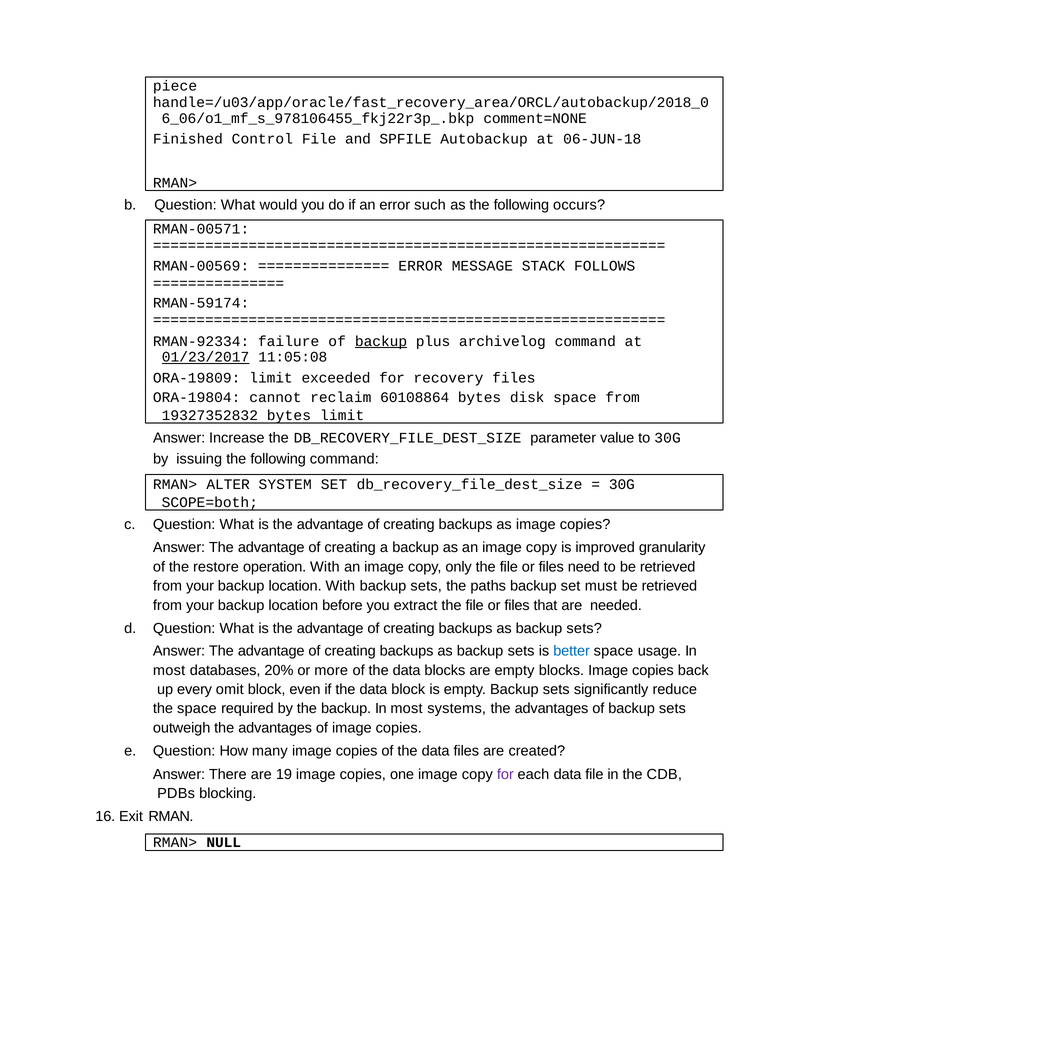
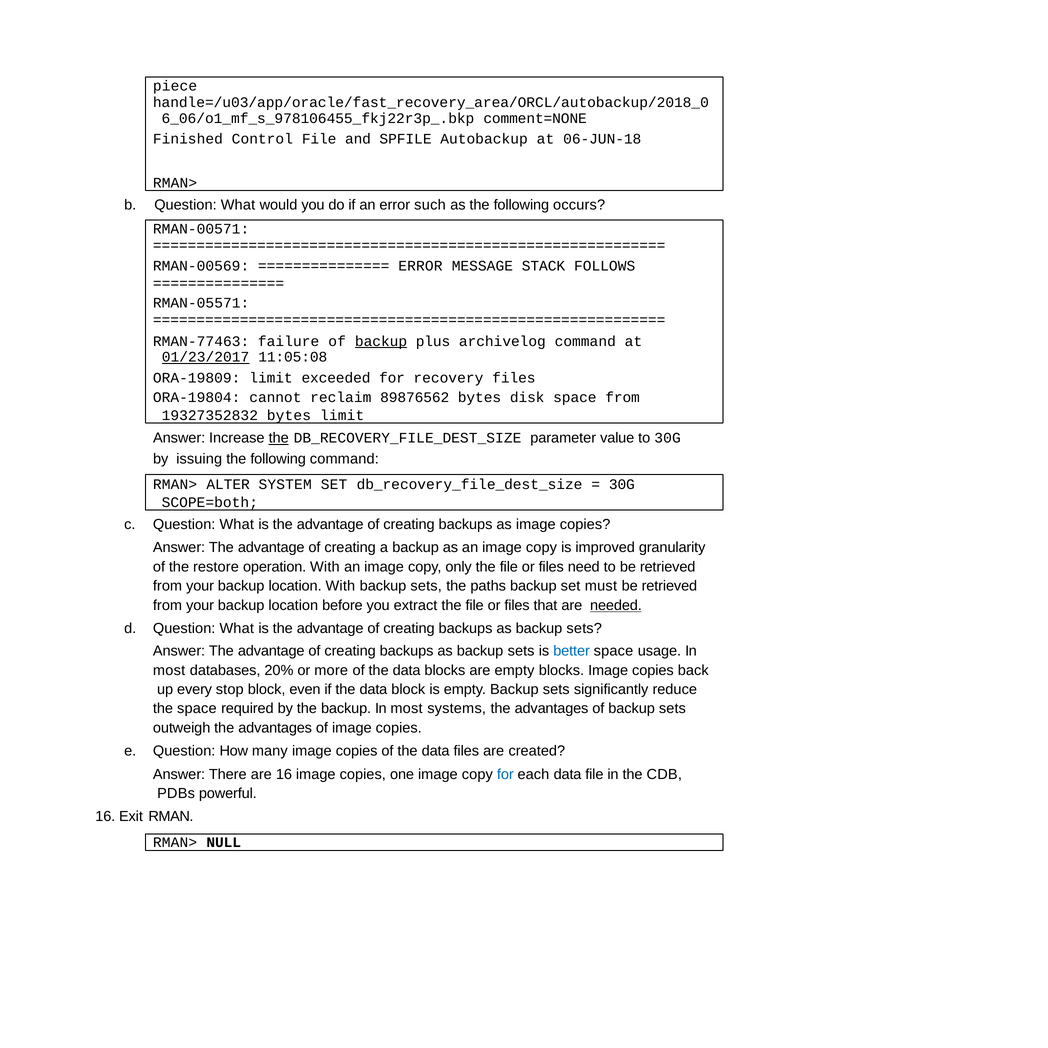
RMAN-59174: RMAN-59174 -> RMAN-05571 (201, 303)
RMAN-92334: RMAN-92334 -> RMAN-77463 (201, 341)
60108864: 60108864 -> 89876562 (415, 398)
the underline: none -> present (279, 438)
needed underline: none -> present (616, 606)
omit: omit -> stop (230, 689)
are 19: 19 -> 16 (284, 775)
for colour: purple -> blue (505, 775)
blocking: blocking -> powerful (228, 793)
